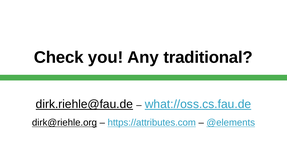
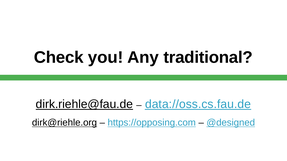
what://oss.cs.fau.de: what://oss.cs.fau.de -> data://oss.cs.fau.de (198, 104)
https://attributes.com: https://attributes.com -> https://opposing.com (152, 123)
@elements: @elements -> @designed (231, 123)
